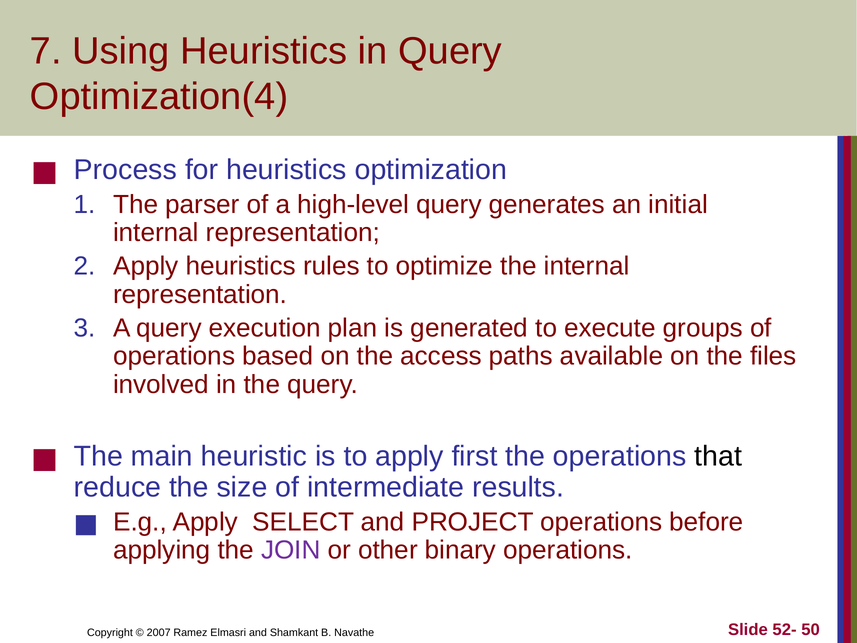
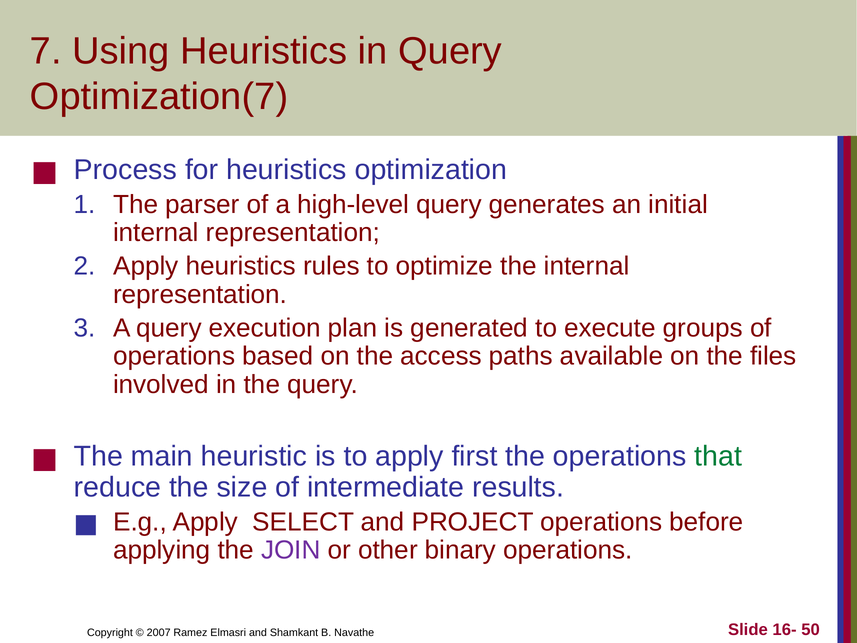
Optimization(4: Optimization(4 -> Optimization(7 (159, 97)
that colour: black -> green (718, 456)
52-: 52- -> 16- (785, 630)
